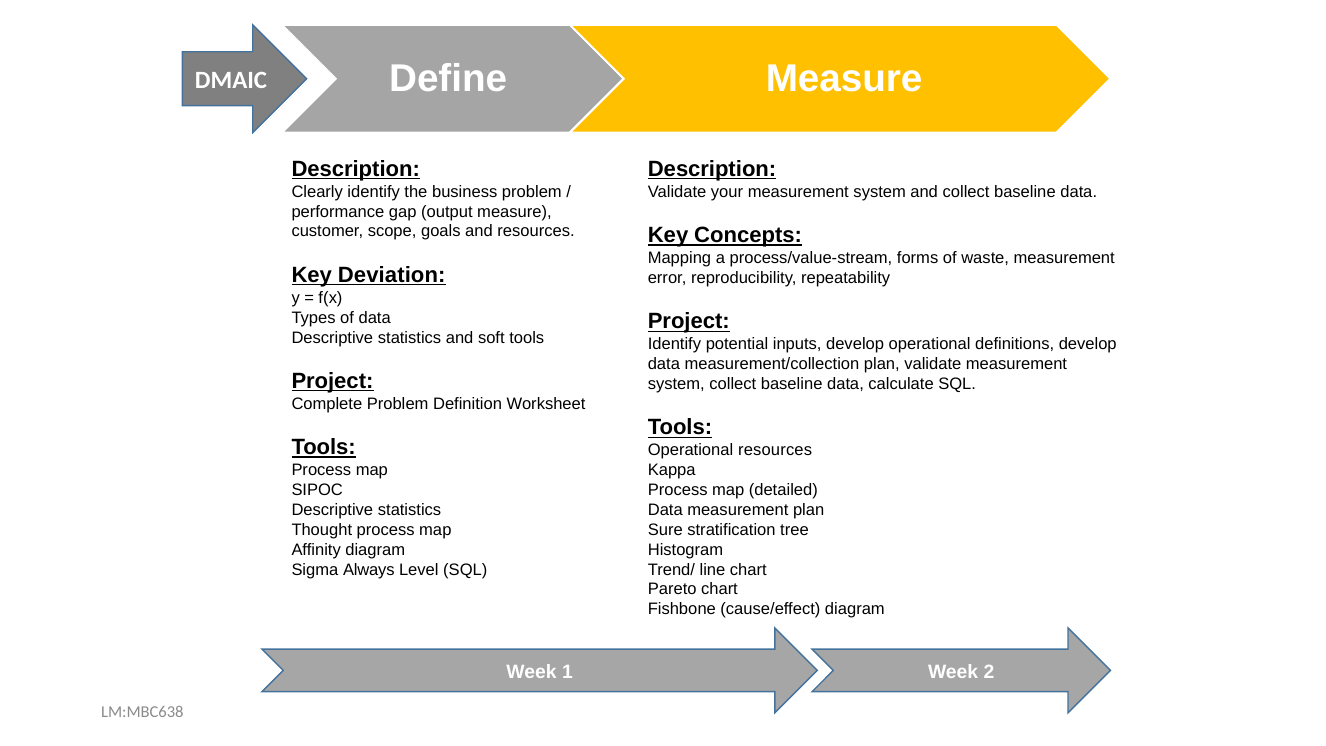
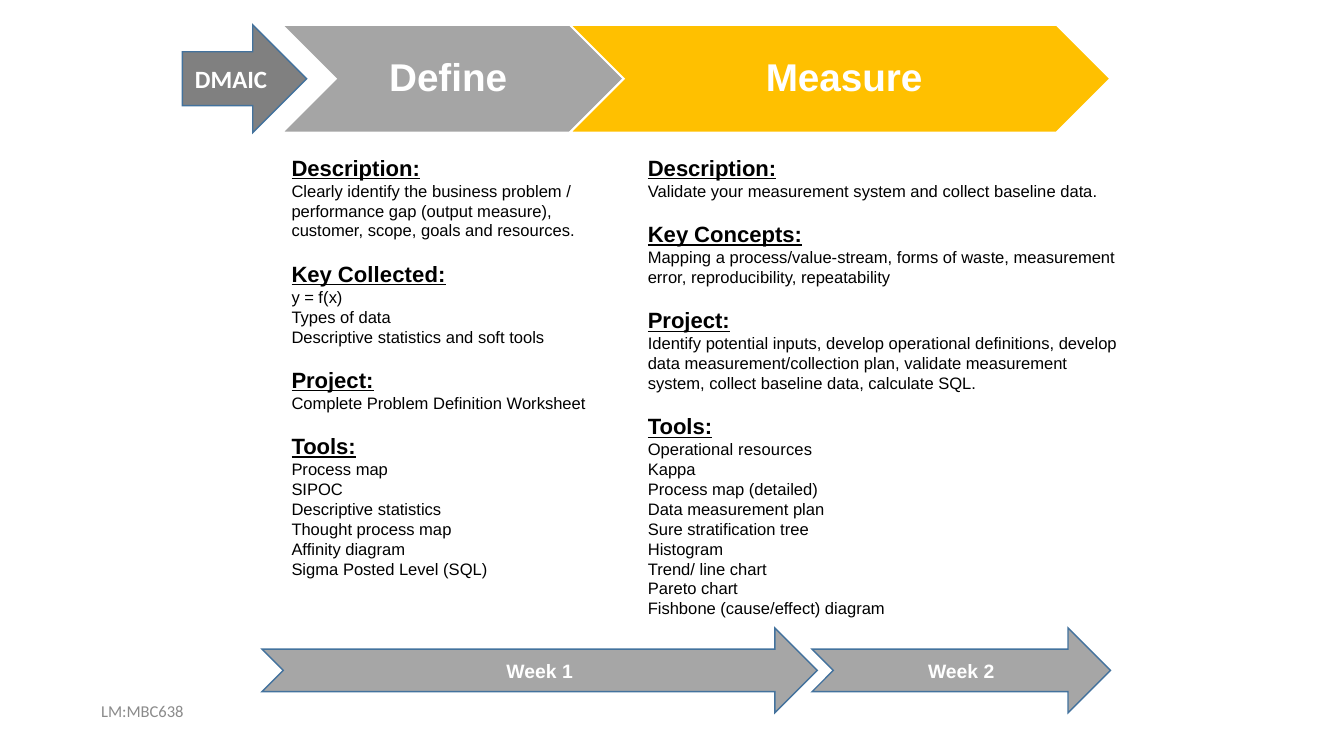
Deviation: Deviation -> Collected (392, 275)
Always: Always -> Posted (369, 569)
